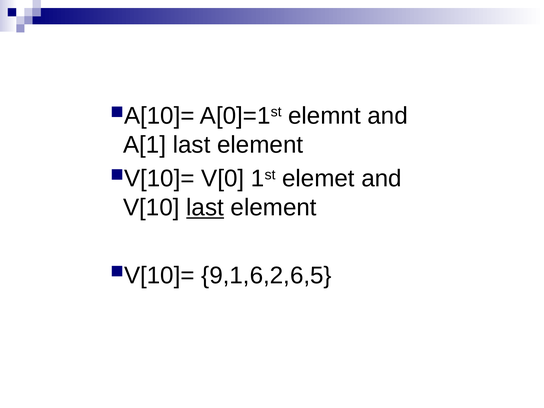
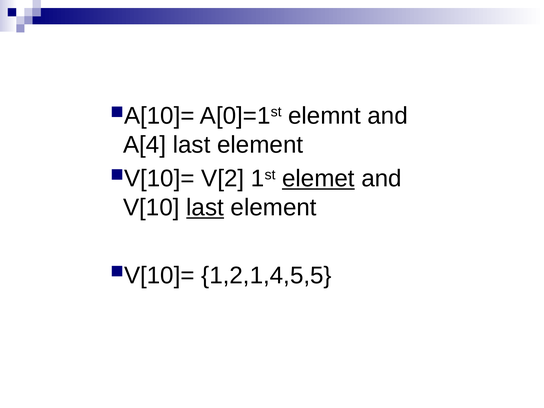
A[1: A[1 -> A[4 (145, 145)
V[0: V[0 -> V[2 (223, 179)
elemet underline: none -> present (318, 179)
9,1,6,2,6,5: 9,1,6,2,6,5 -> 1,2,1,4,5,5 (266, 275)
